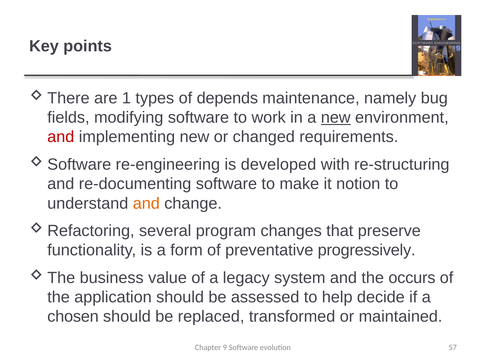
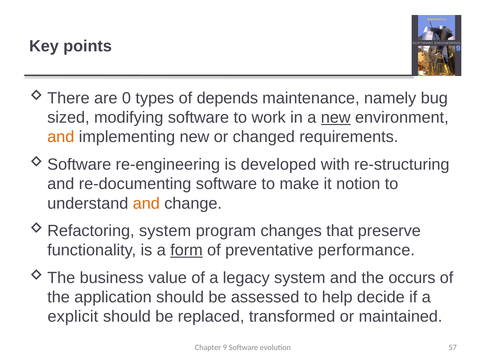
1: 1 -> 0 (126, 98)
fields: fields -> sized (68, 118)
and colour: red -> orange (61, 137)
several: several -> system (165, 231)
form underline: none -> present (186, 251)
progressively: progressively -> performance (366, 251)
chosen: chosen -> explicit (73, 317)
